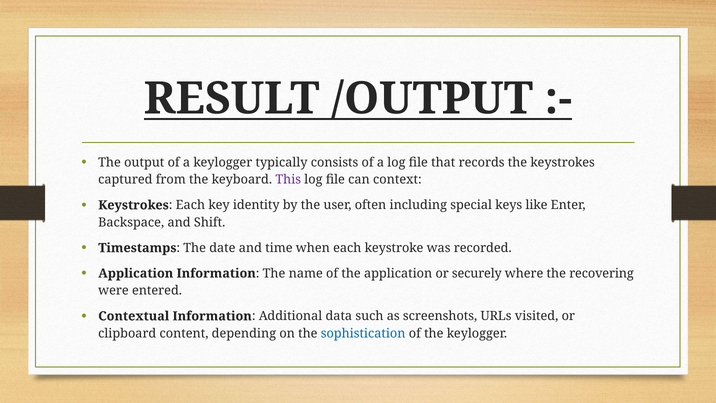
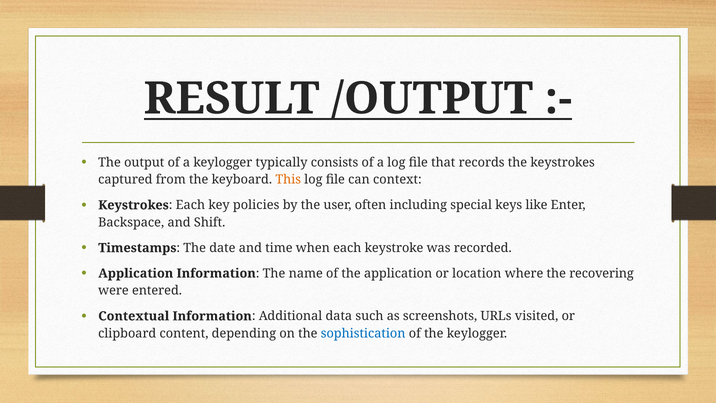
This colour: purple -> orange (288, 180)
identity: identity -> policies (256, 205)
securely: securely -> location (477, 273)
